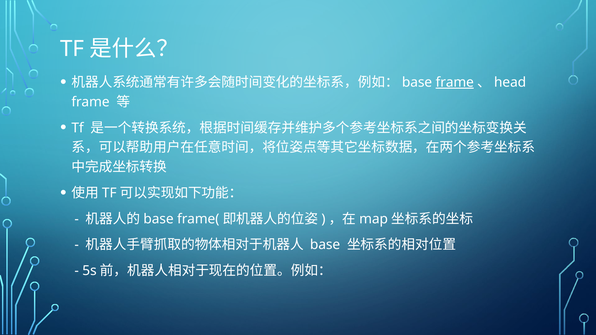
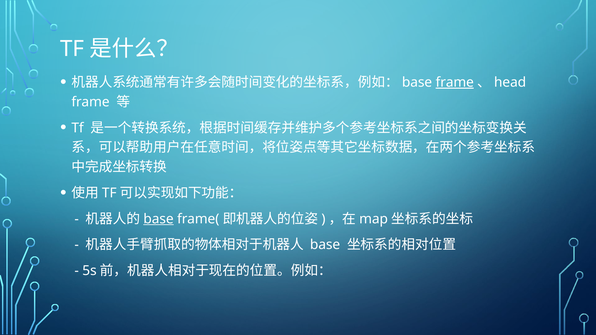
base underline: none -> present (159, 219)
